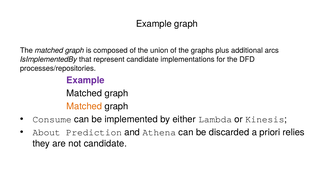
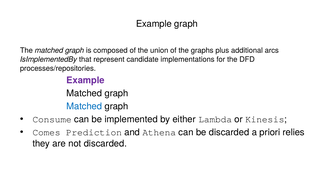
Matched colour: orange -> blue (84, 106)
About: About -> Comes (46, 132)
not candidate: candidate -> discarded (105, 143)
